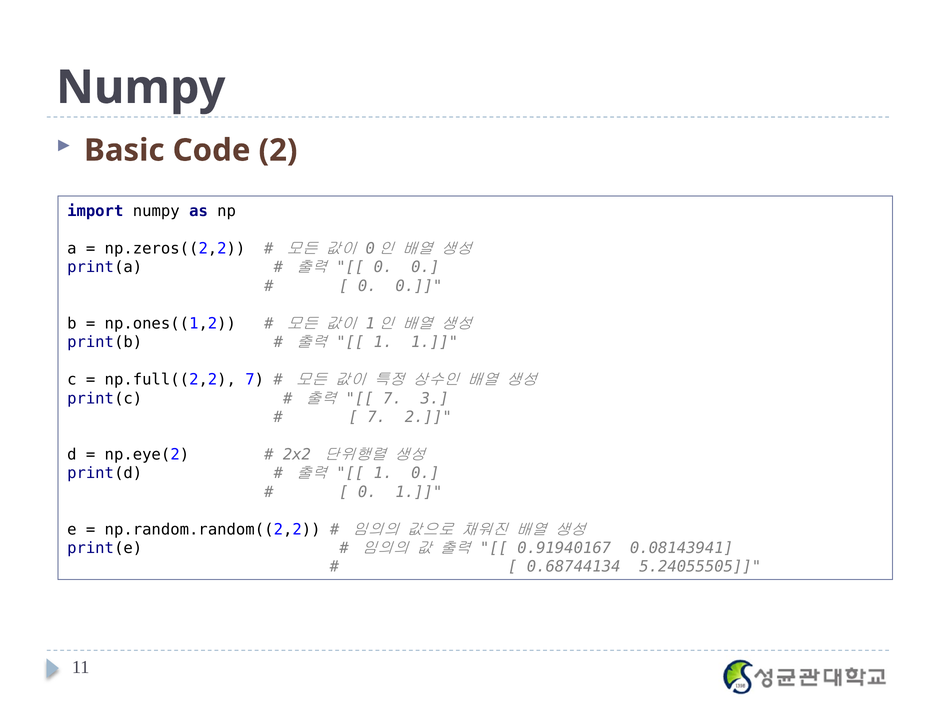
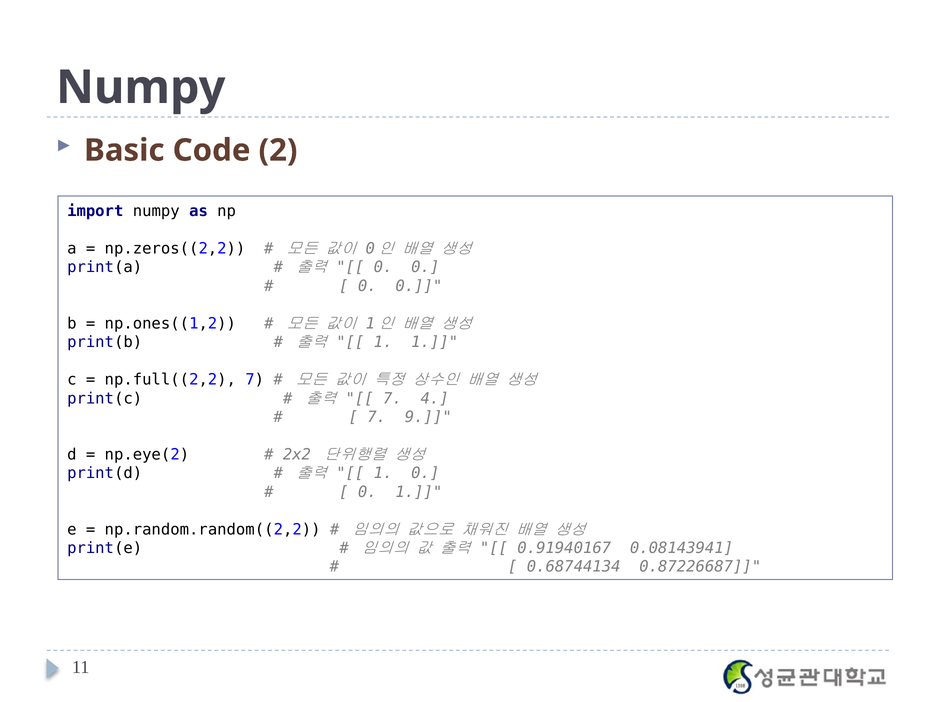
3: 3 -> 4 (435, 398)
7 2: 2 -> 9 (428, 417)
5.24055505: 5.24055505 -> 0.87226687 (700, 567)
